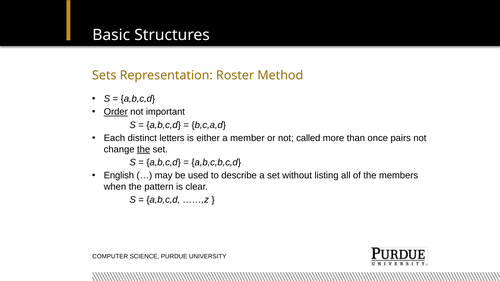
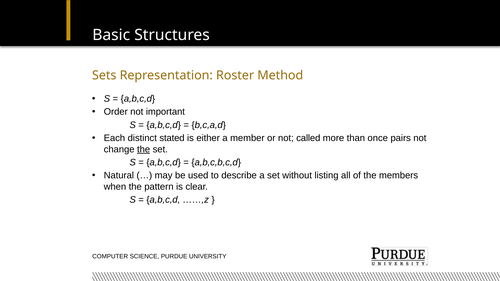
Order underline: present -> none (116, 112)
letters: letters -> stated (172, 138)
English: English -> Natural (119, 176)
